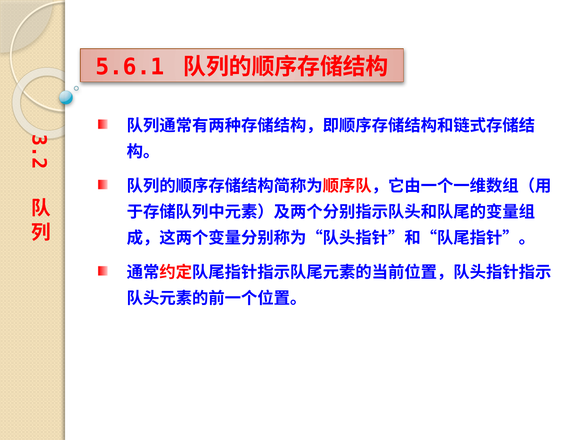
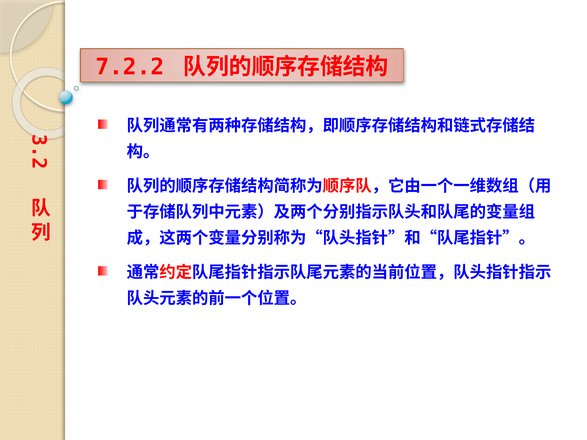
5.6.1: 5.6.1 -> 7.2.2 (130, 67)
